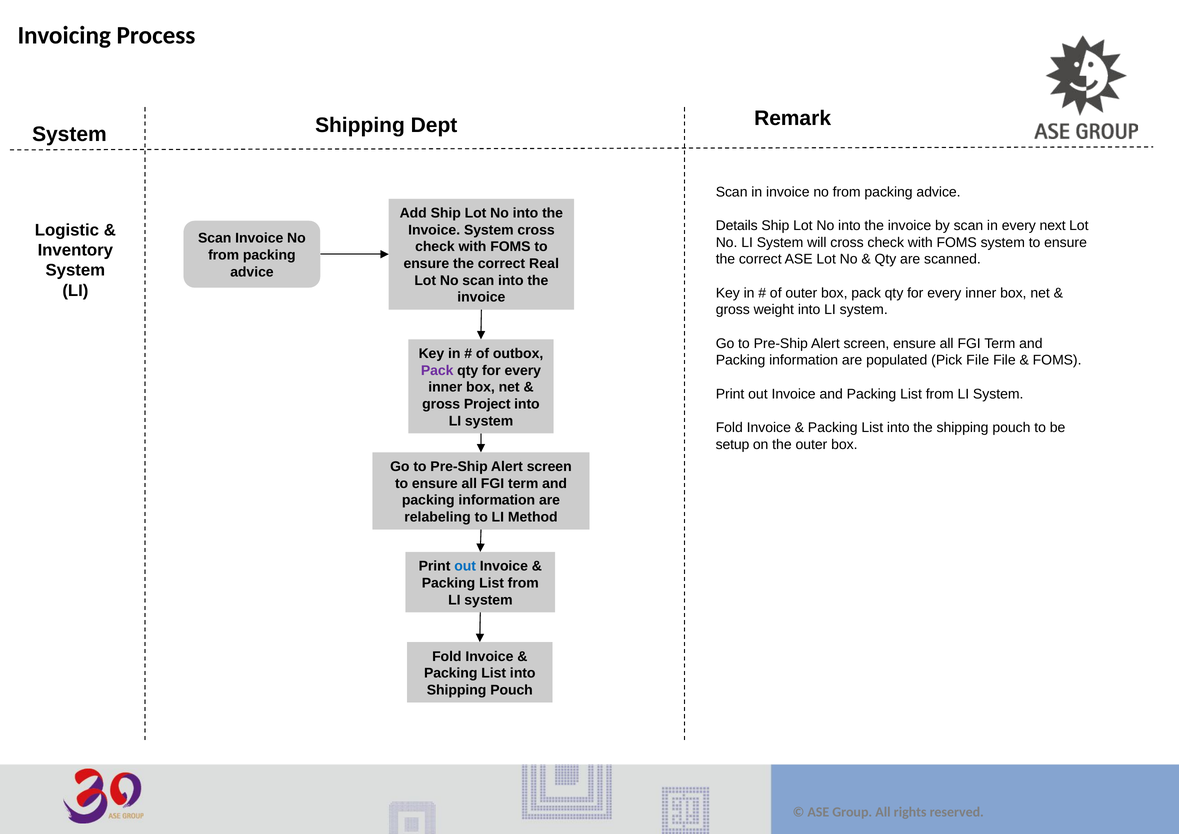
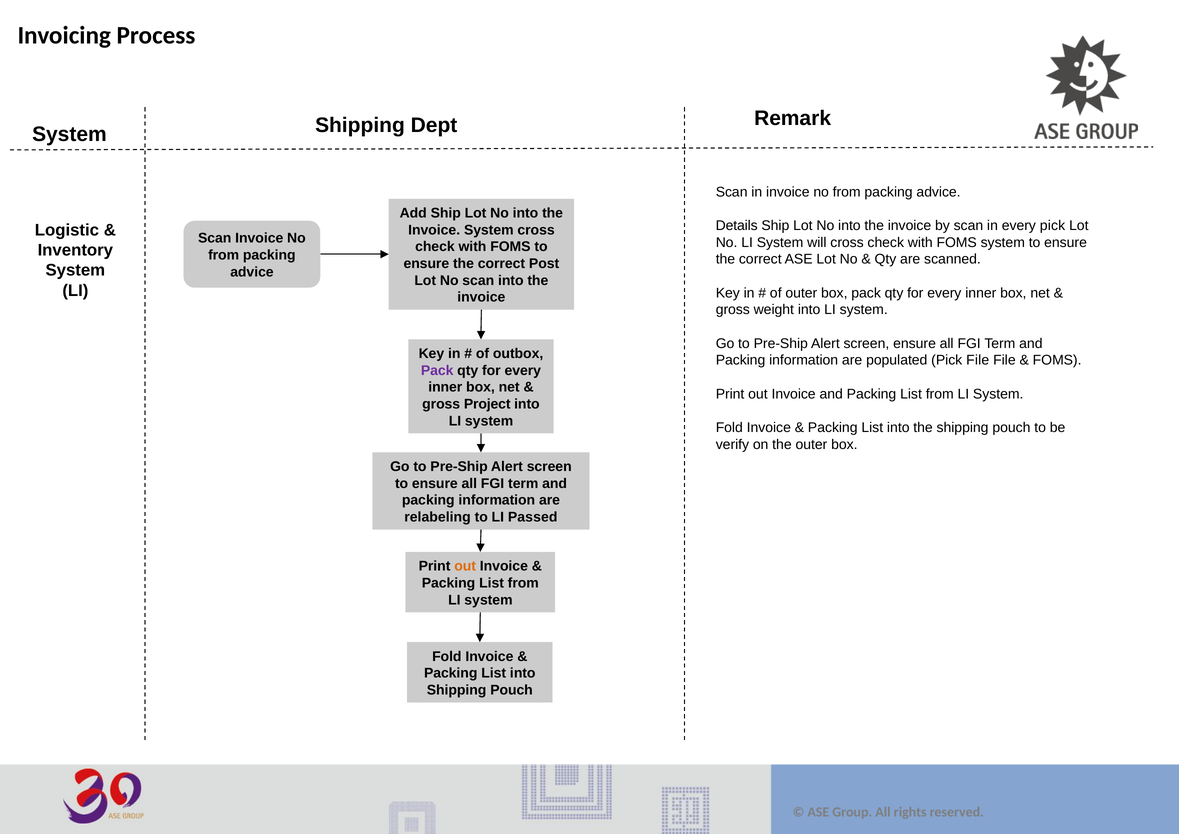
every next: next -> pick (1052, 226)
Real: Real -> Post (544, 263)
setup: setup -> verify (732, 444)
Method: Method -> Passed (533, 517)
out colour: blue -> orange (465, 566)
